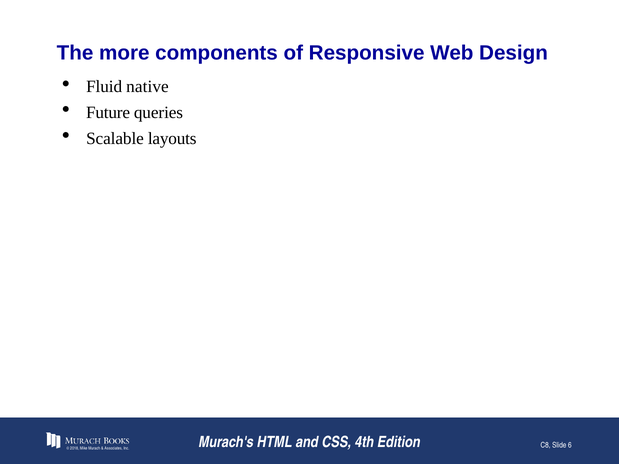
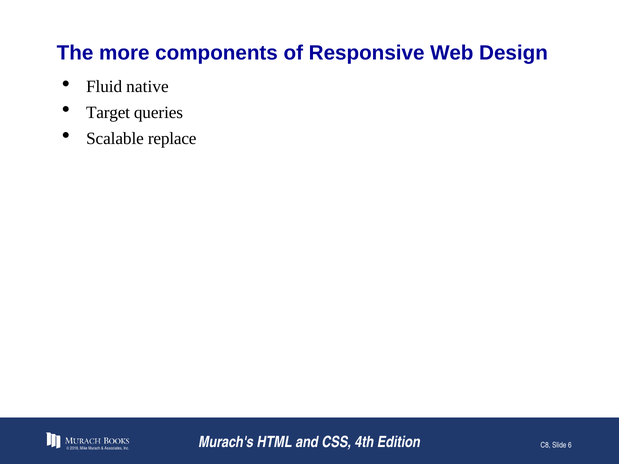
Future: Future -> Target (108, 113)
layouts: layouts -> replace (172, 138)
